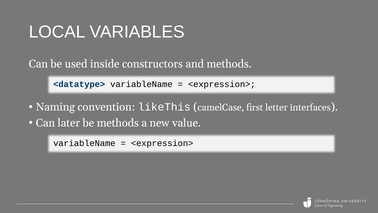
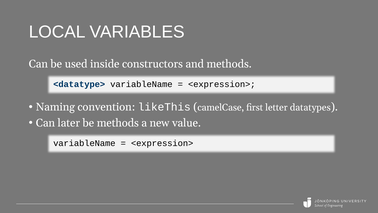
interfaces: interfaces -> datatypes (310, 107)
